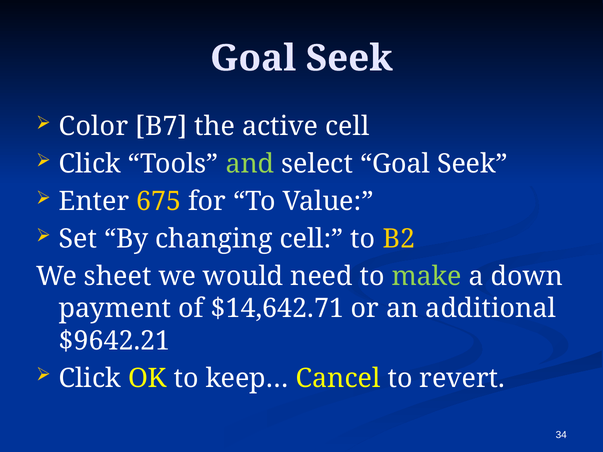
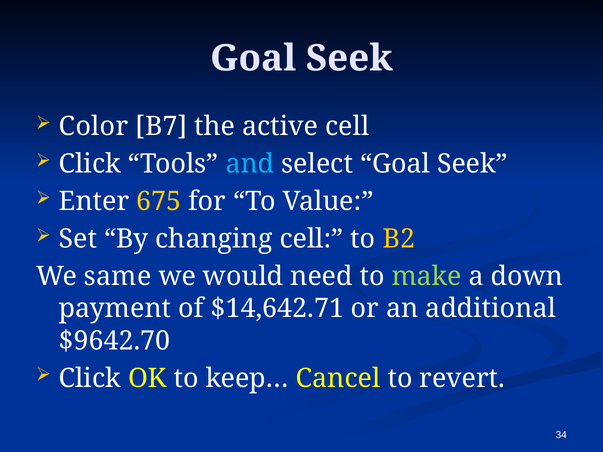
and colour: light green -> light blue (250, 164)
sheet: sheet -> same (118, 277)
$9642.21: $9642.21 -> $9642.70 (115, 341)
